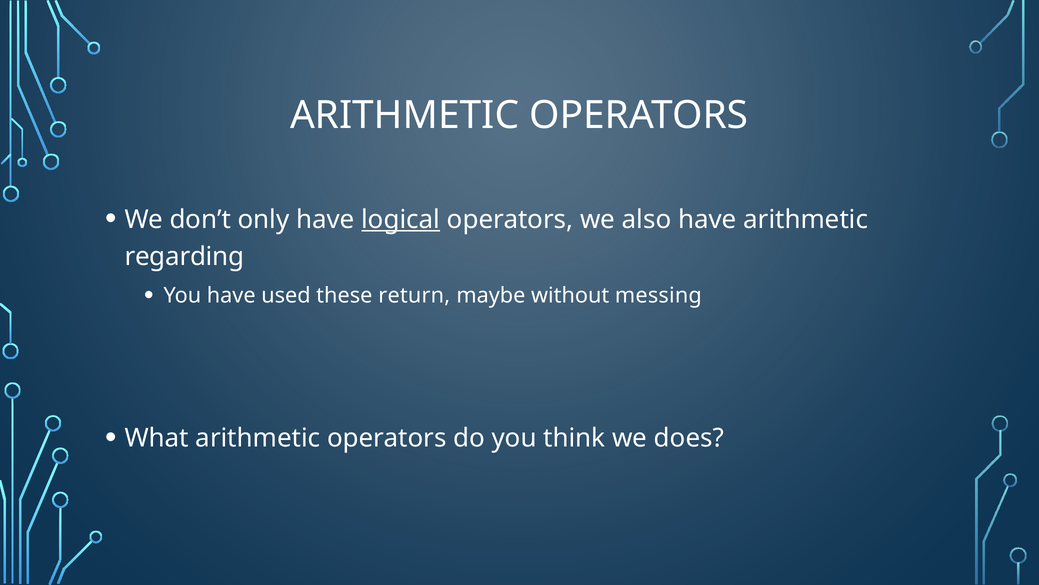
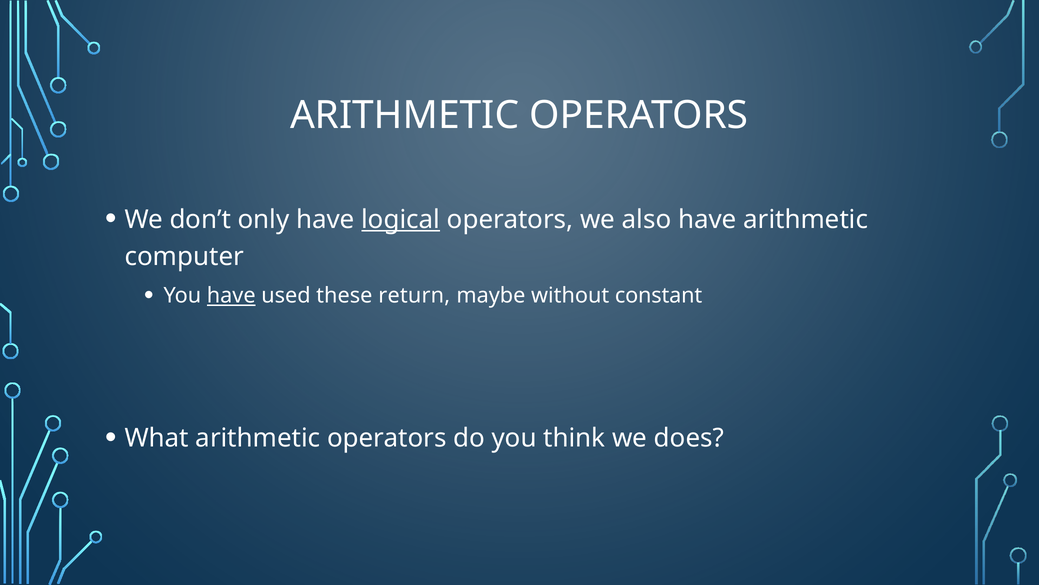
regarding: regarding -> computer (184, 257)
have underline: none -> present (231, 295)
messing: messing -> constant (659, 295)
